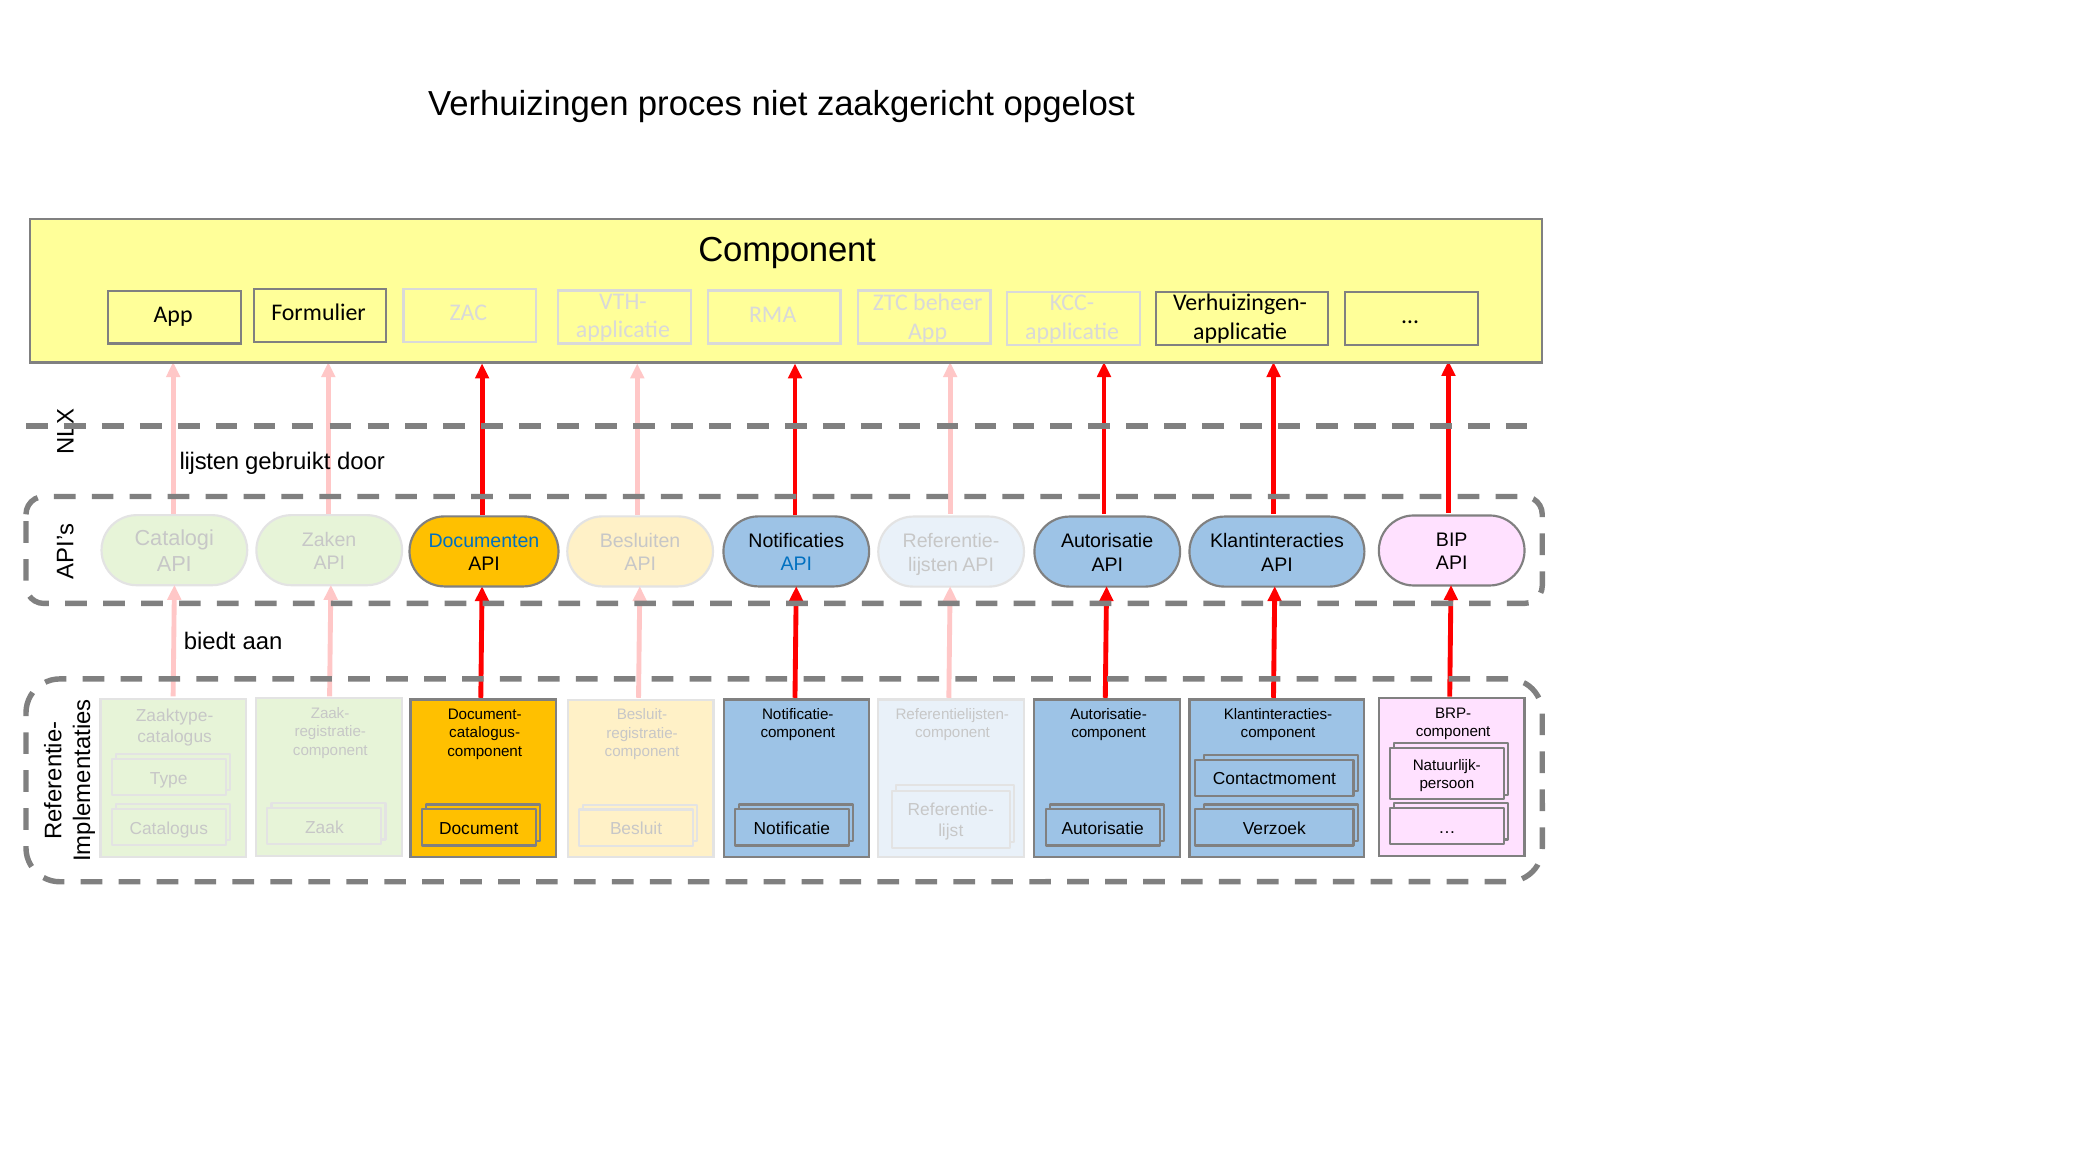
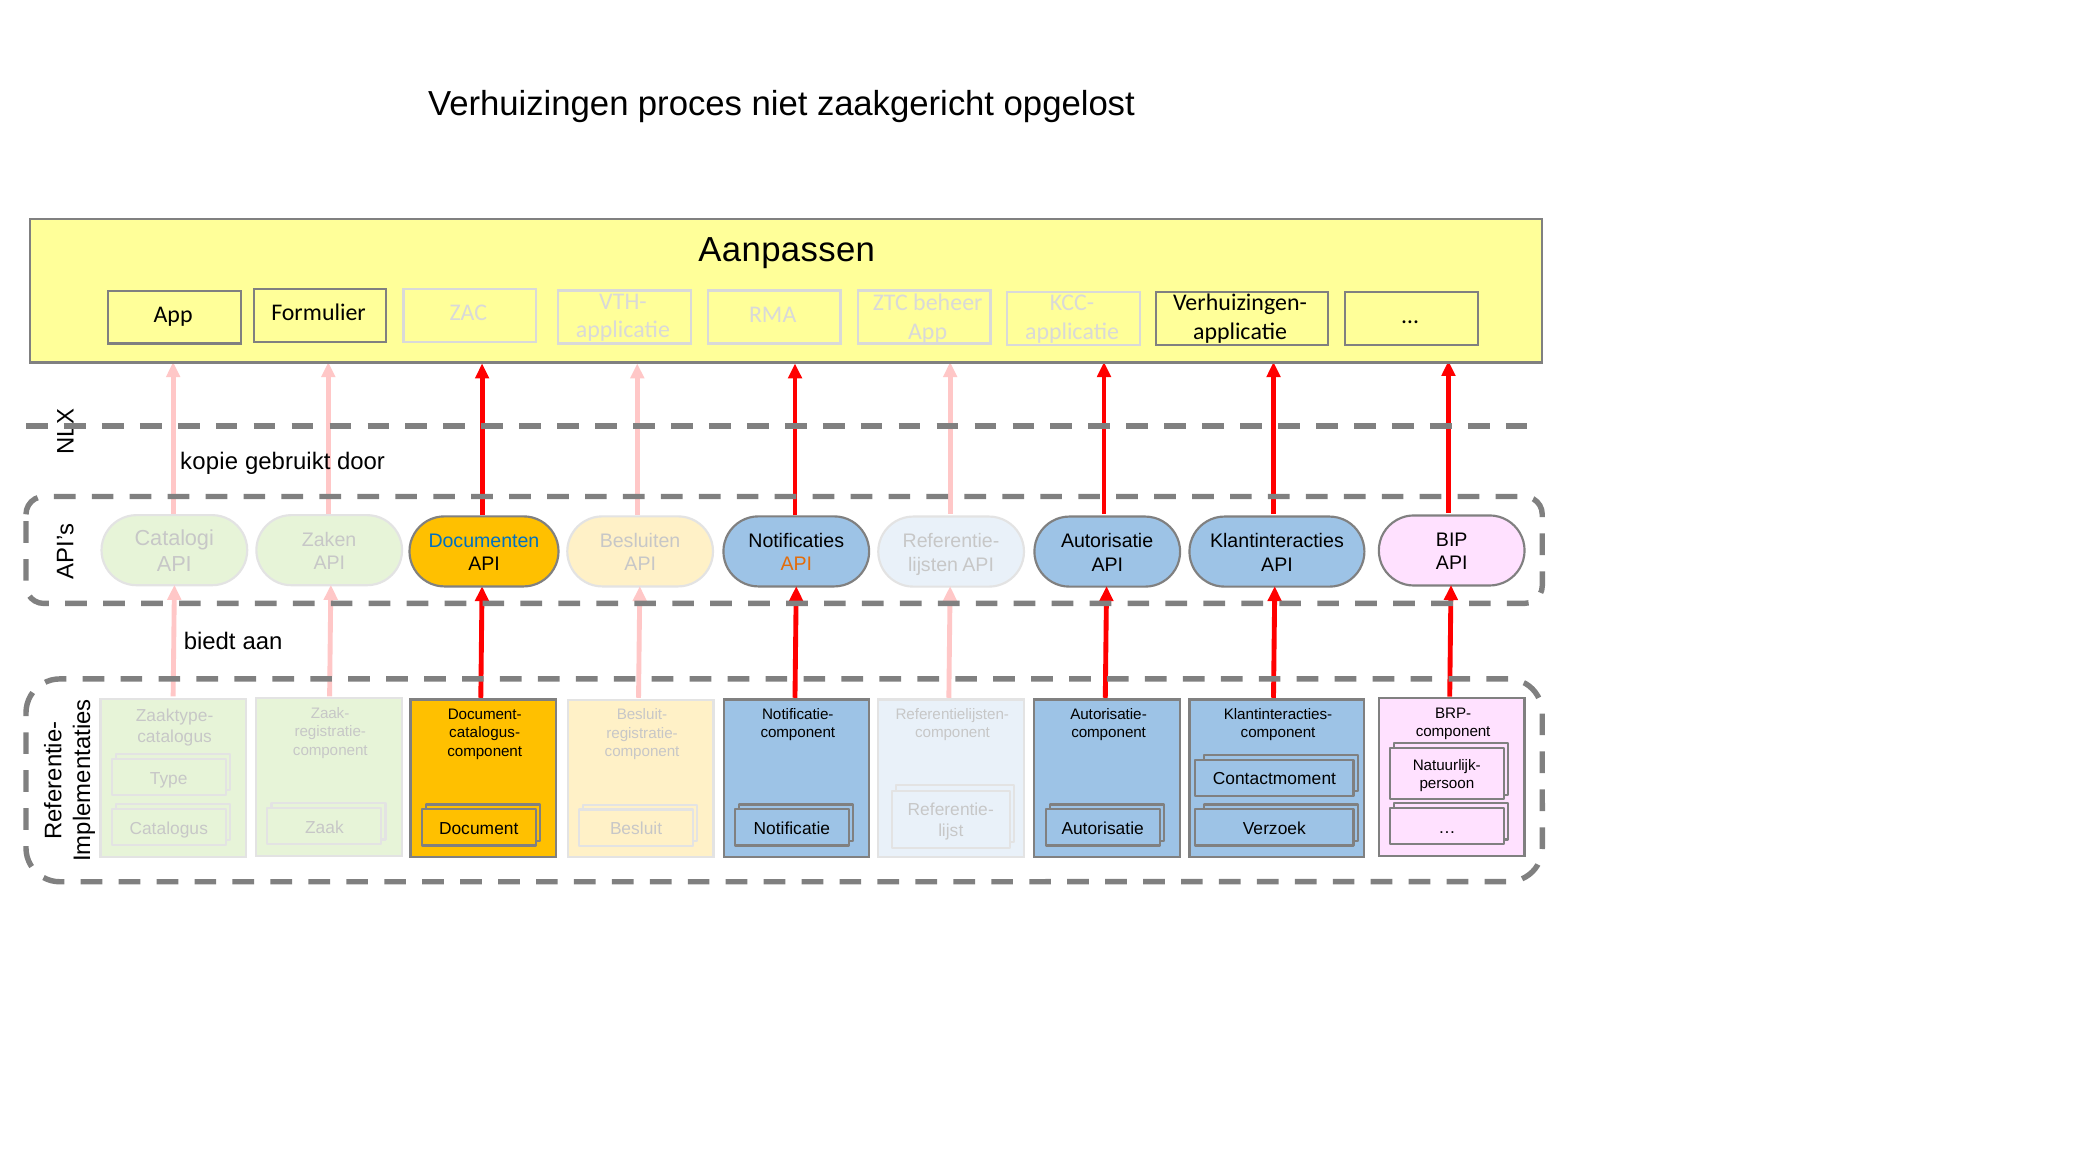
Component: Component -> Aanpassen (787, 250)
lijsten: lijsten -> kopie (209, 462)
API colour: blue -> orange (796, 565)
